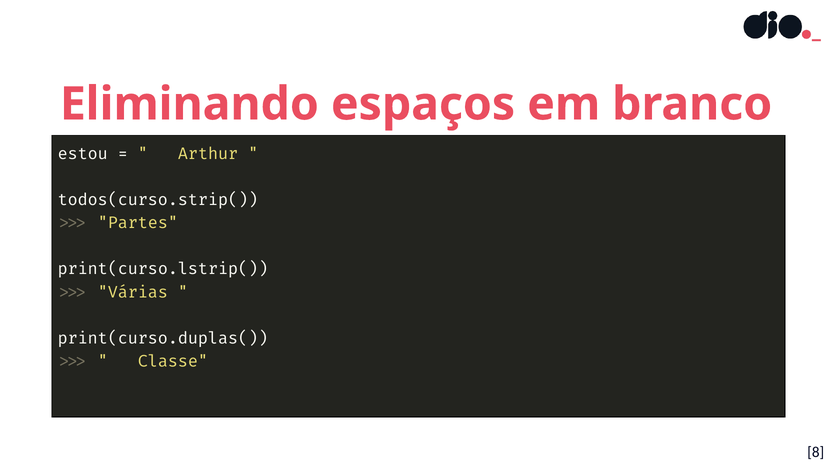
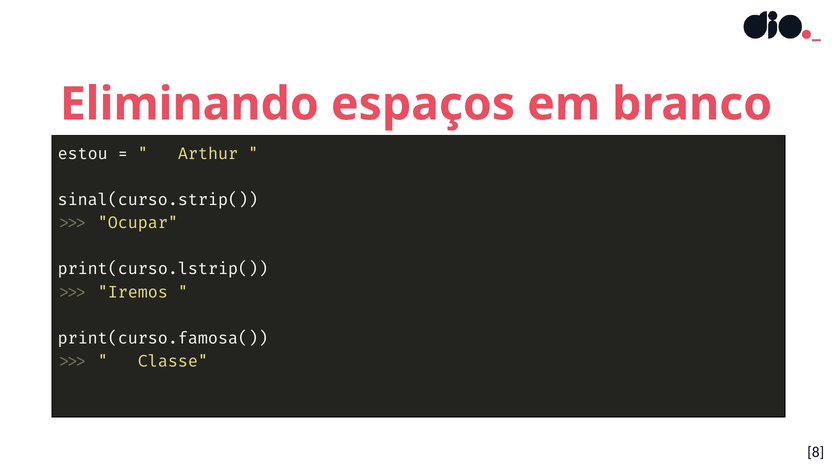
todos(curso.strip(: todos(curso.strip( -> sinal(curso.strip( (158, 200)
Partes: Partes -> Ocupar (138, 223)
Várias: Várias -> Iremos (133, 292)
print(curso.duplas(: print(curso.duplas( -> print(curso.famosa( (163, 338)
